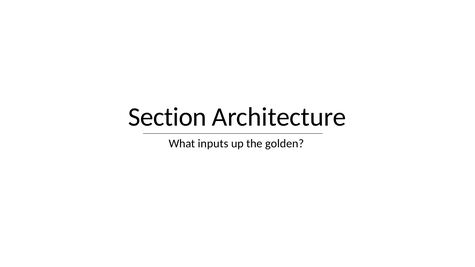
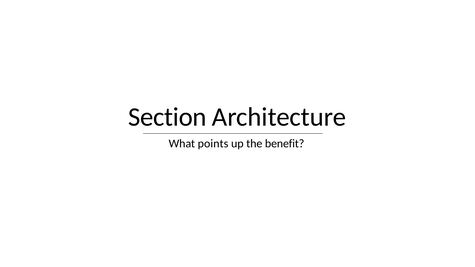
inputs: inputs -> points (213, 144)
golden: golden -> benefit (285, 144)
